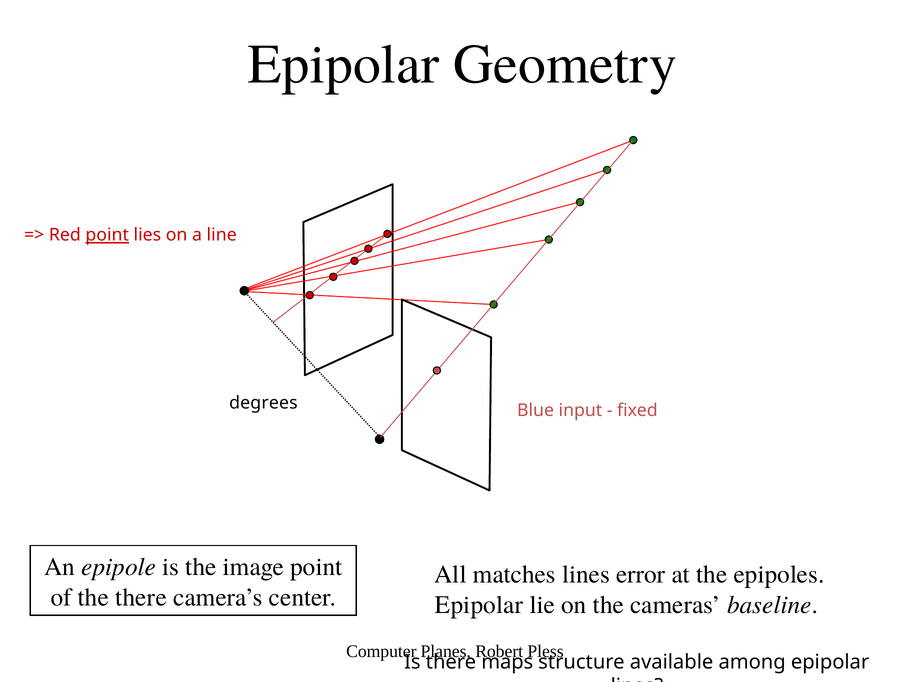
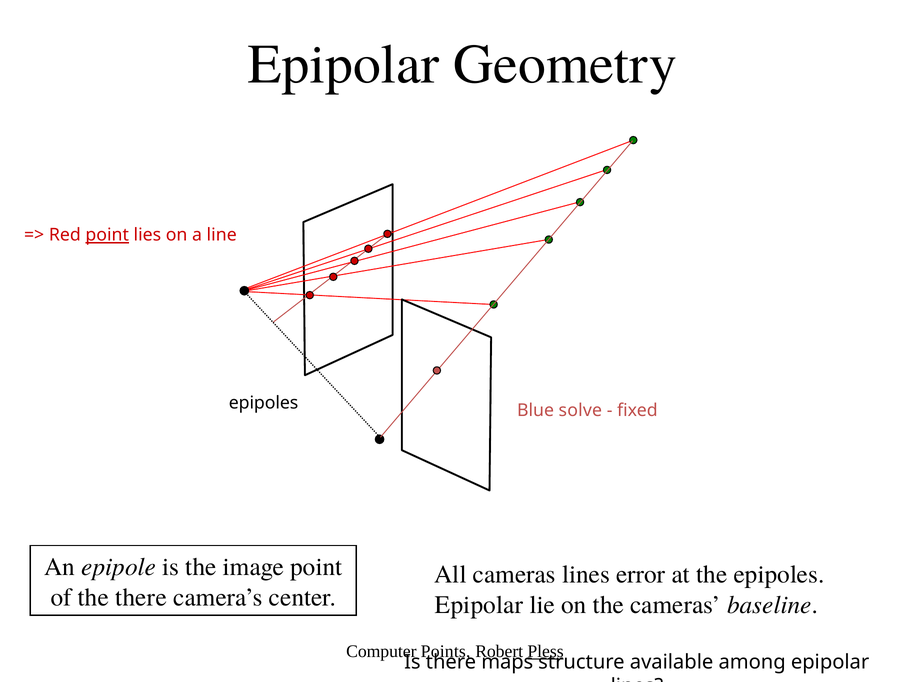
degrees: degrees -> epipoles (264, 403)
input: input -> solve (580, 411)
All matches: matches -> cameras (514, 575)
Planes: Planes -> Points (446, 652)
Pless underline: none -> present (546, 652)
